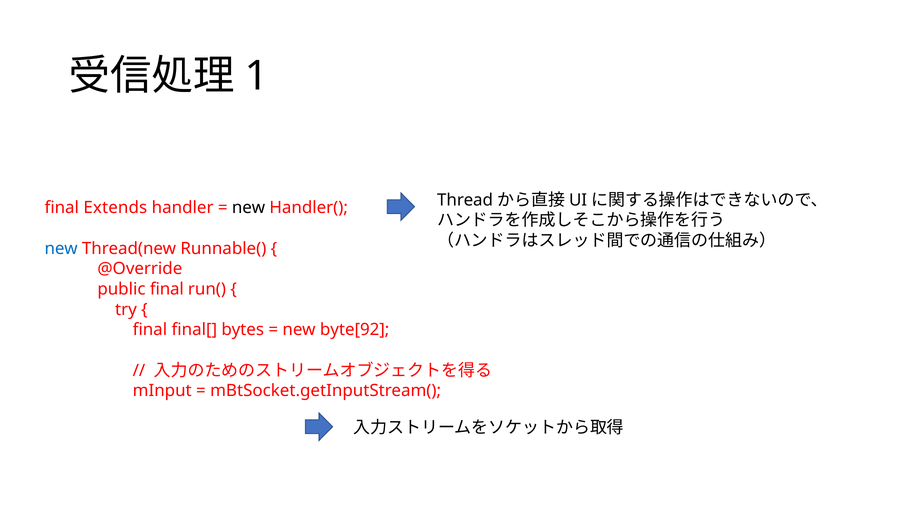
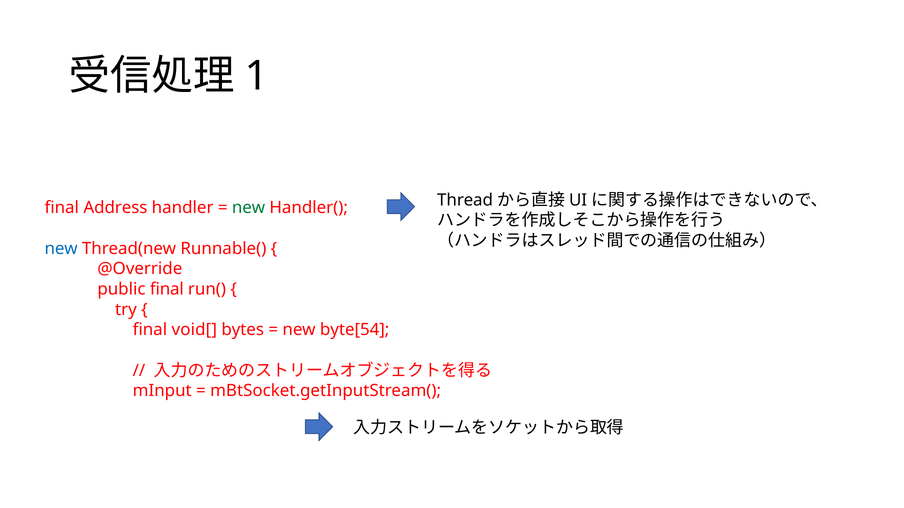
Extends: Extends -> Address (115, 208)
new colour: black -> green (249, 208)
final[: final[ -> void[ (194, 330)
byte[92: byte[92 -> byte[54 (355, 330)
